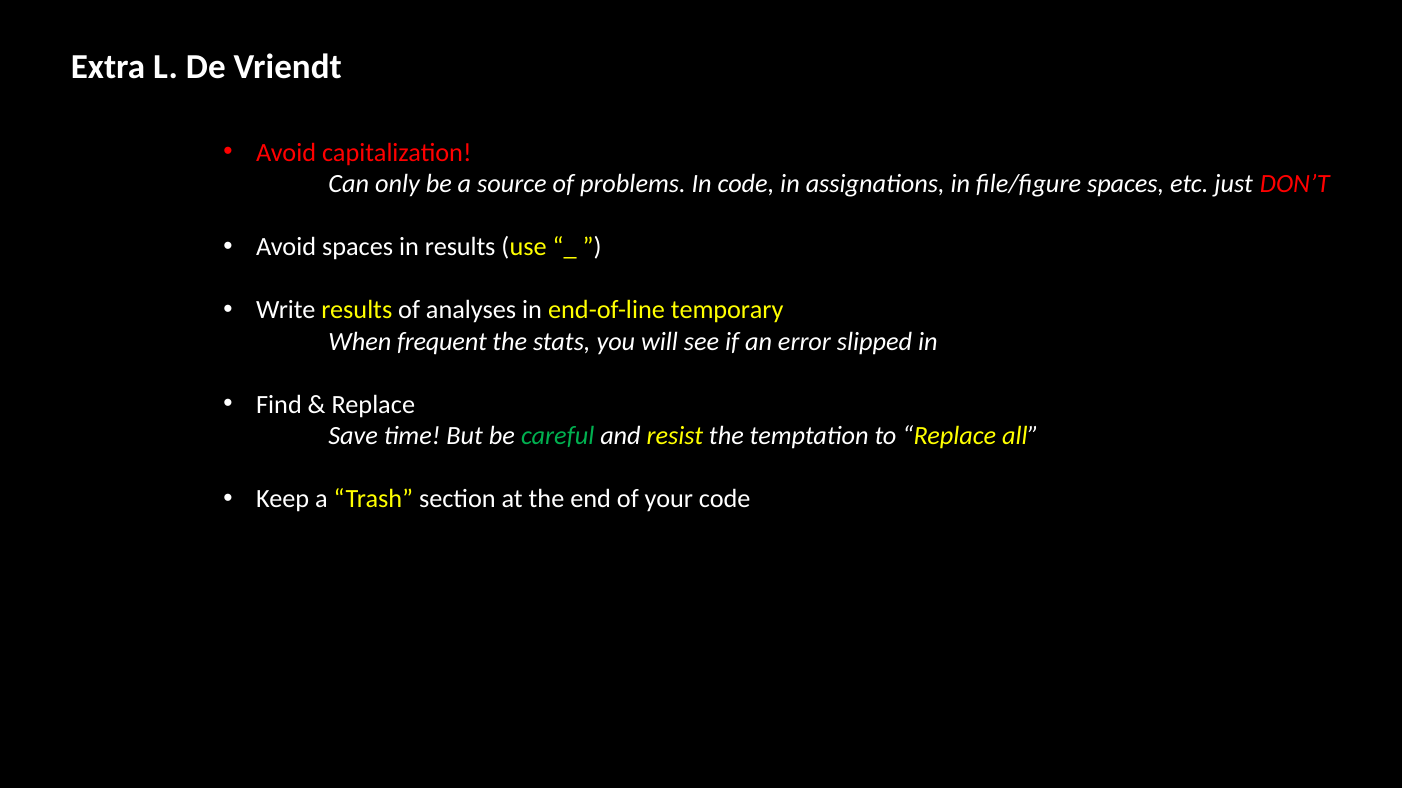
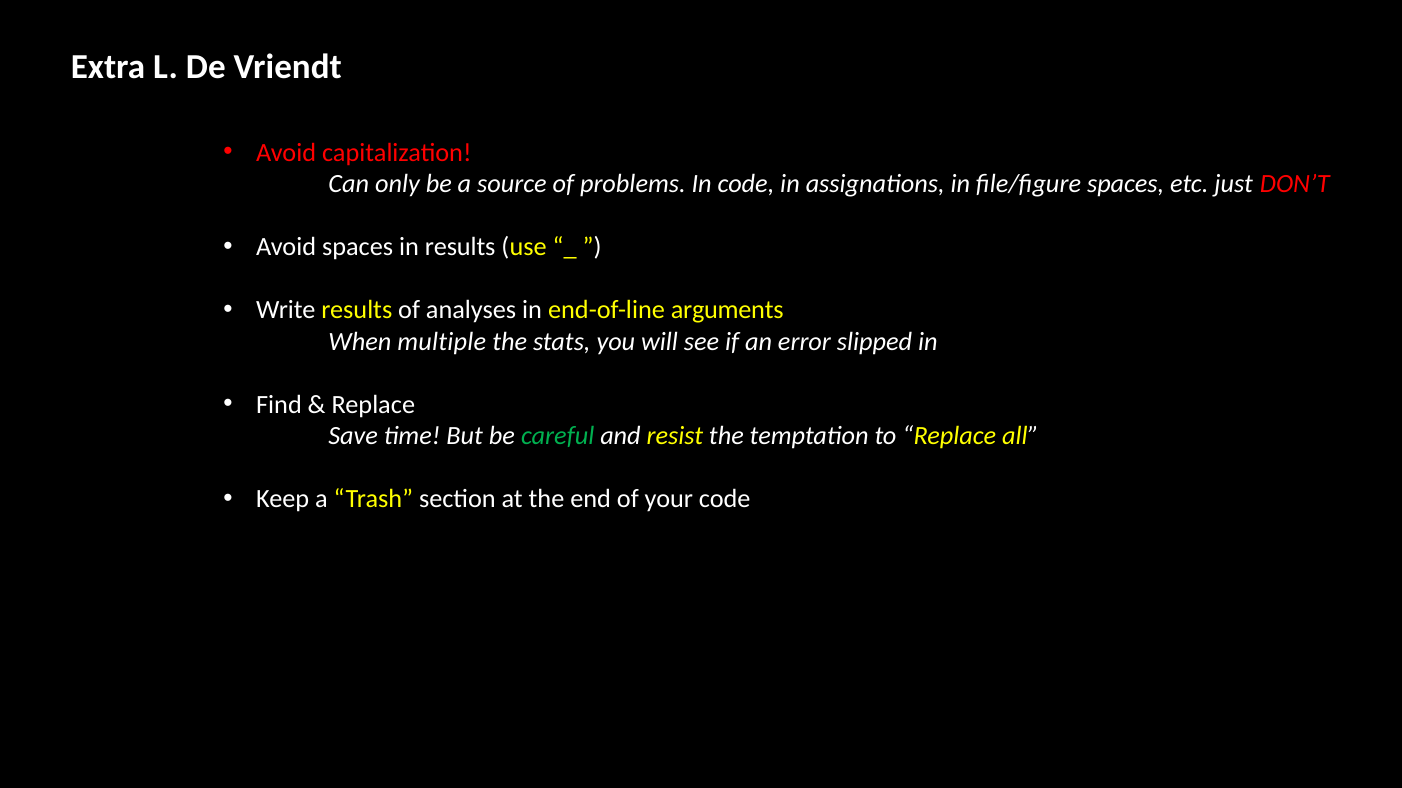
temporary: temporary -> arguments (727, 310)
frequent: frequent -> multiple (442, 342)
